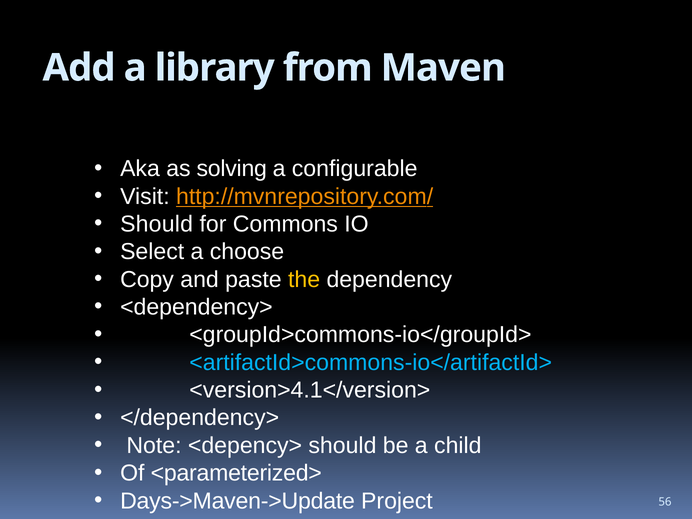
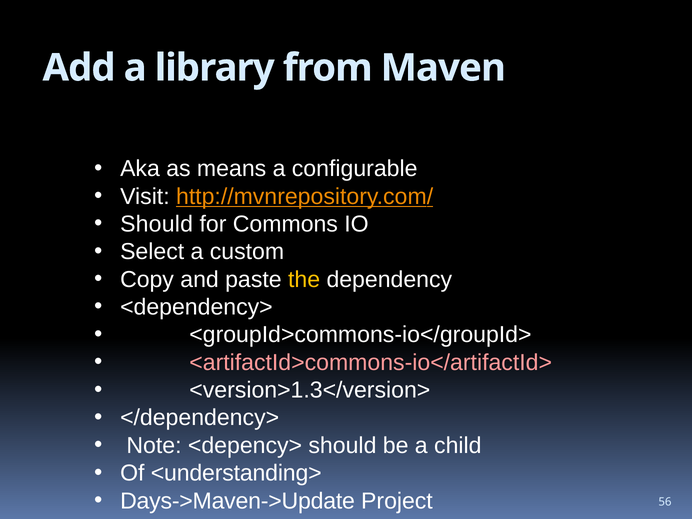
solving: solving -> means (232, 169)
choose: choose -> custom (247, 252)
<artifactId>commons-io</artifactId> colour: light blue -> pink (371, 363)
<version>4.1</version>: <version>4.1</version> -> <version>1.3</version> (310, 390)
<parameterized>: <parameterized> -> <understanding> (236, 473)
